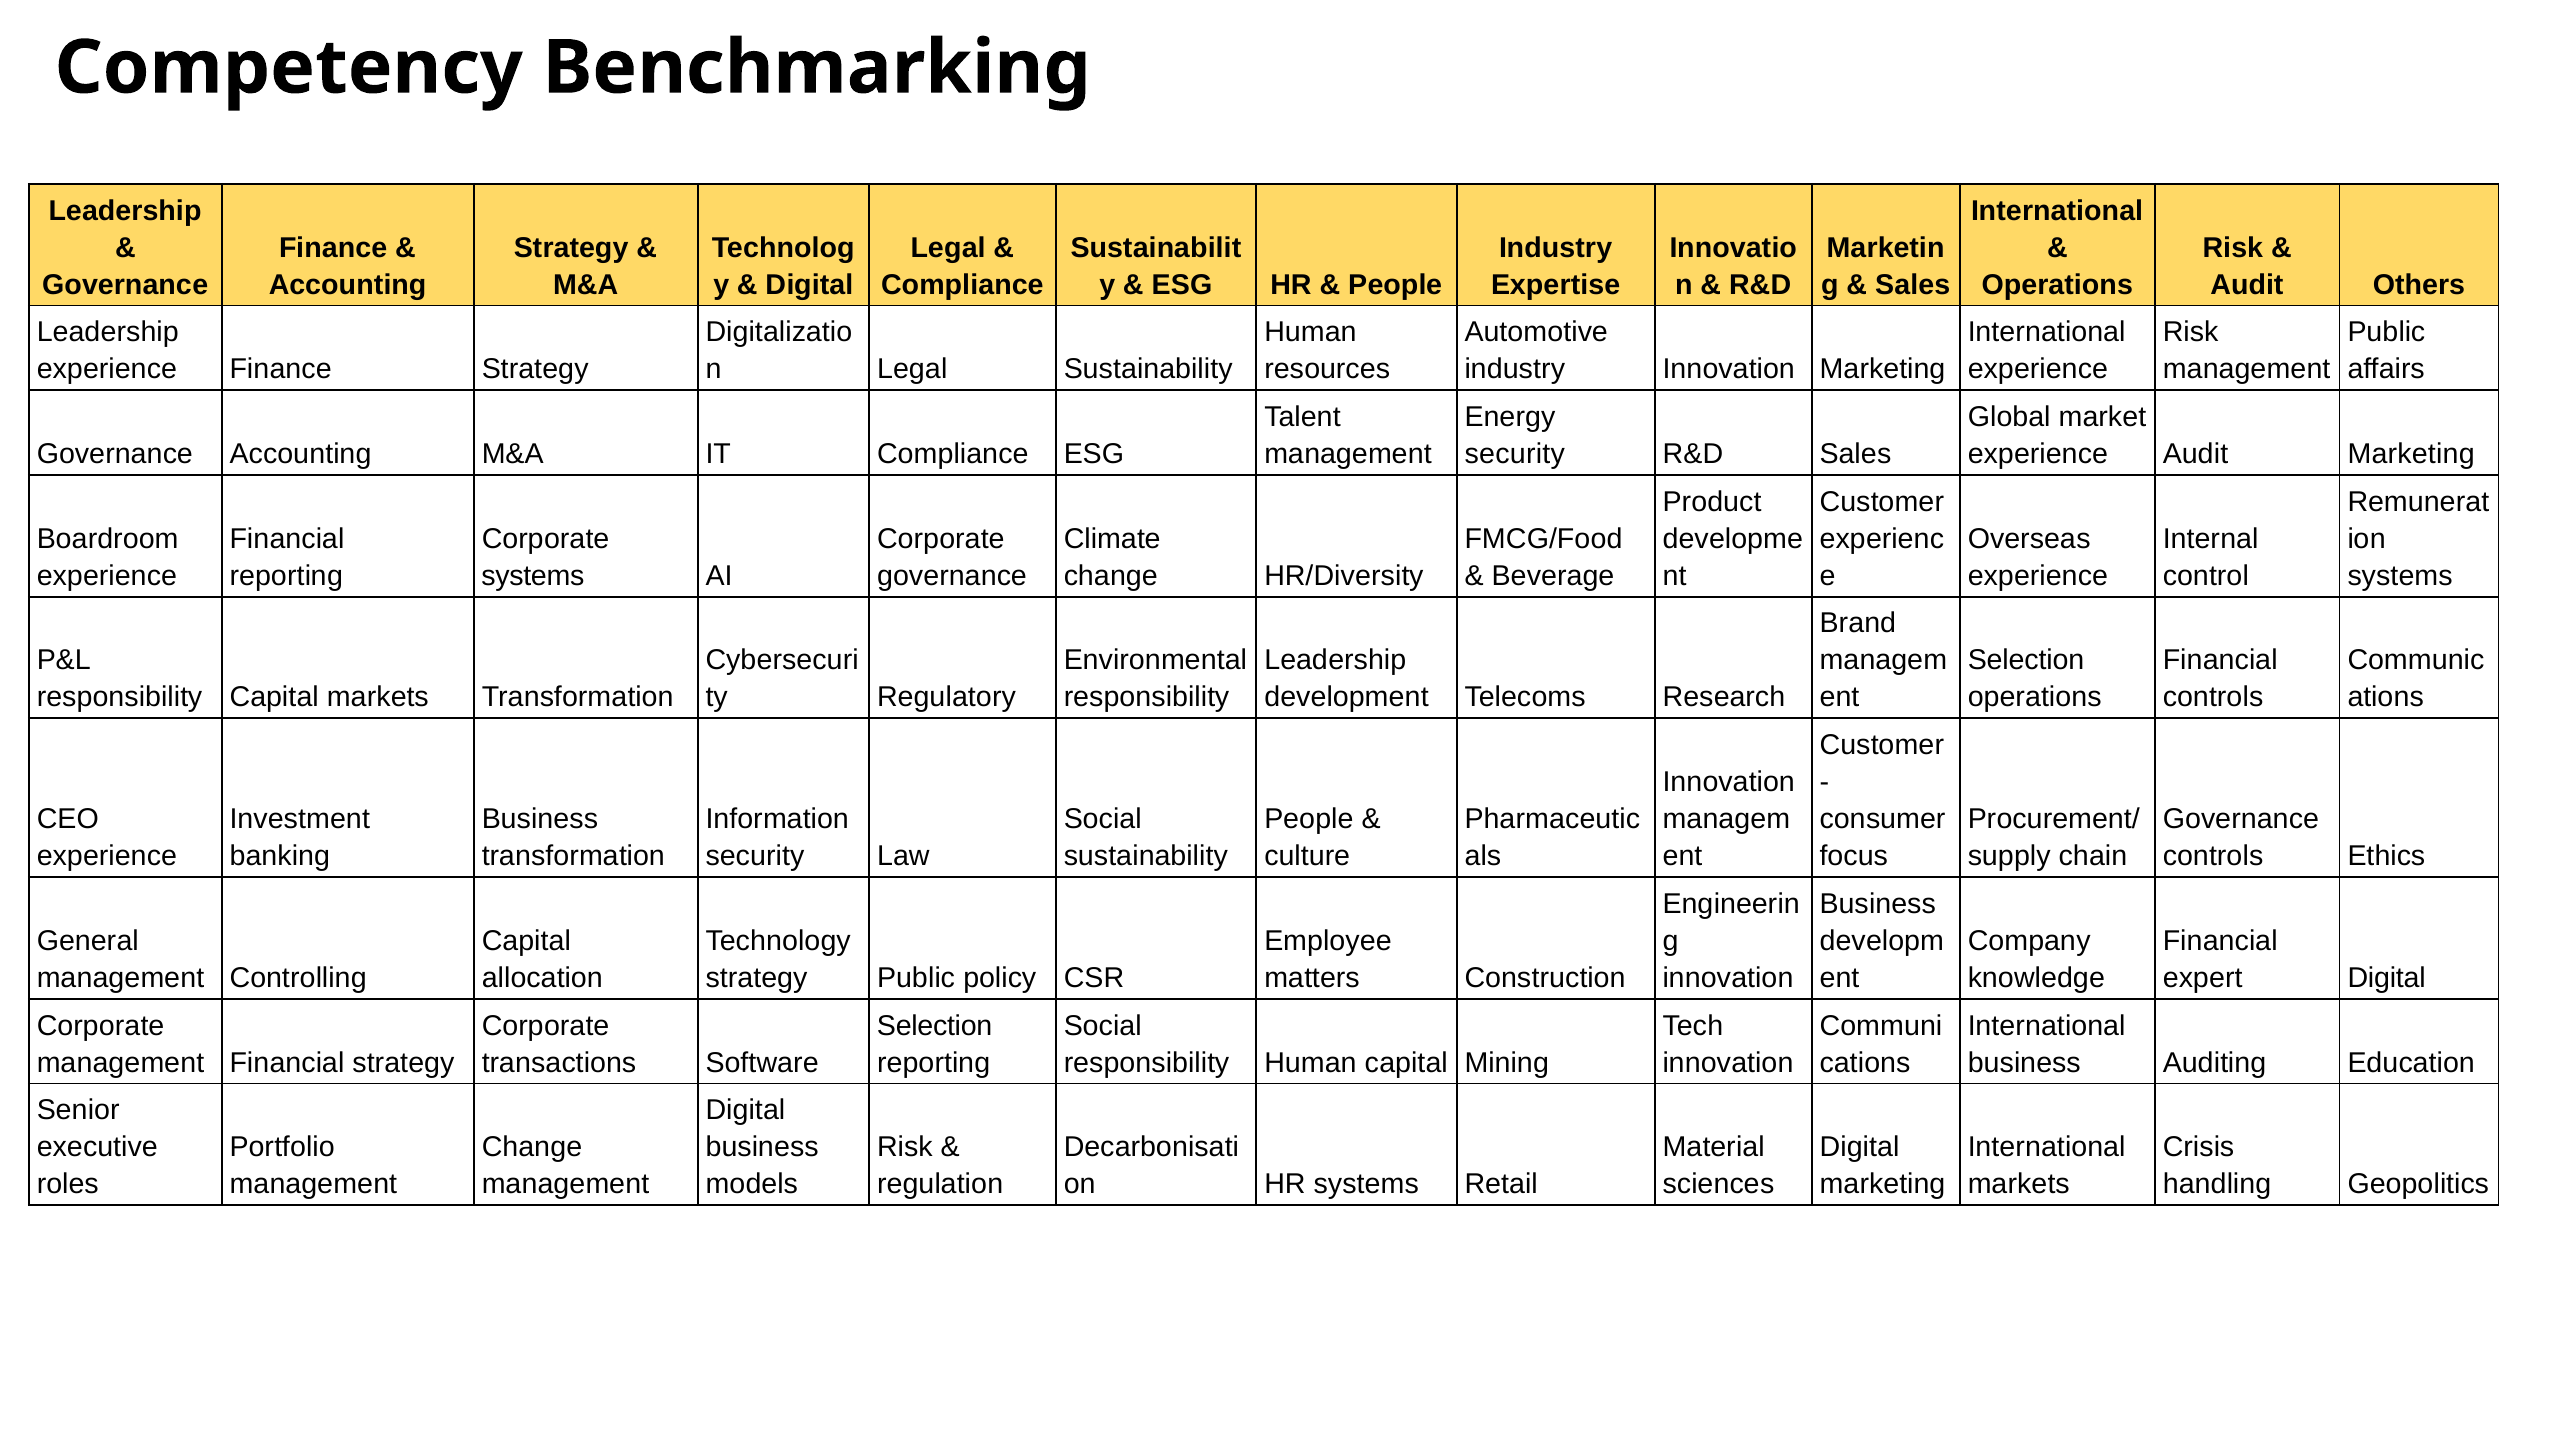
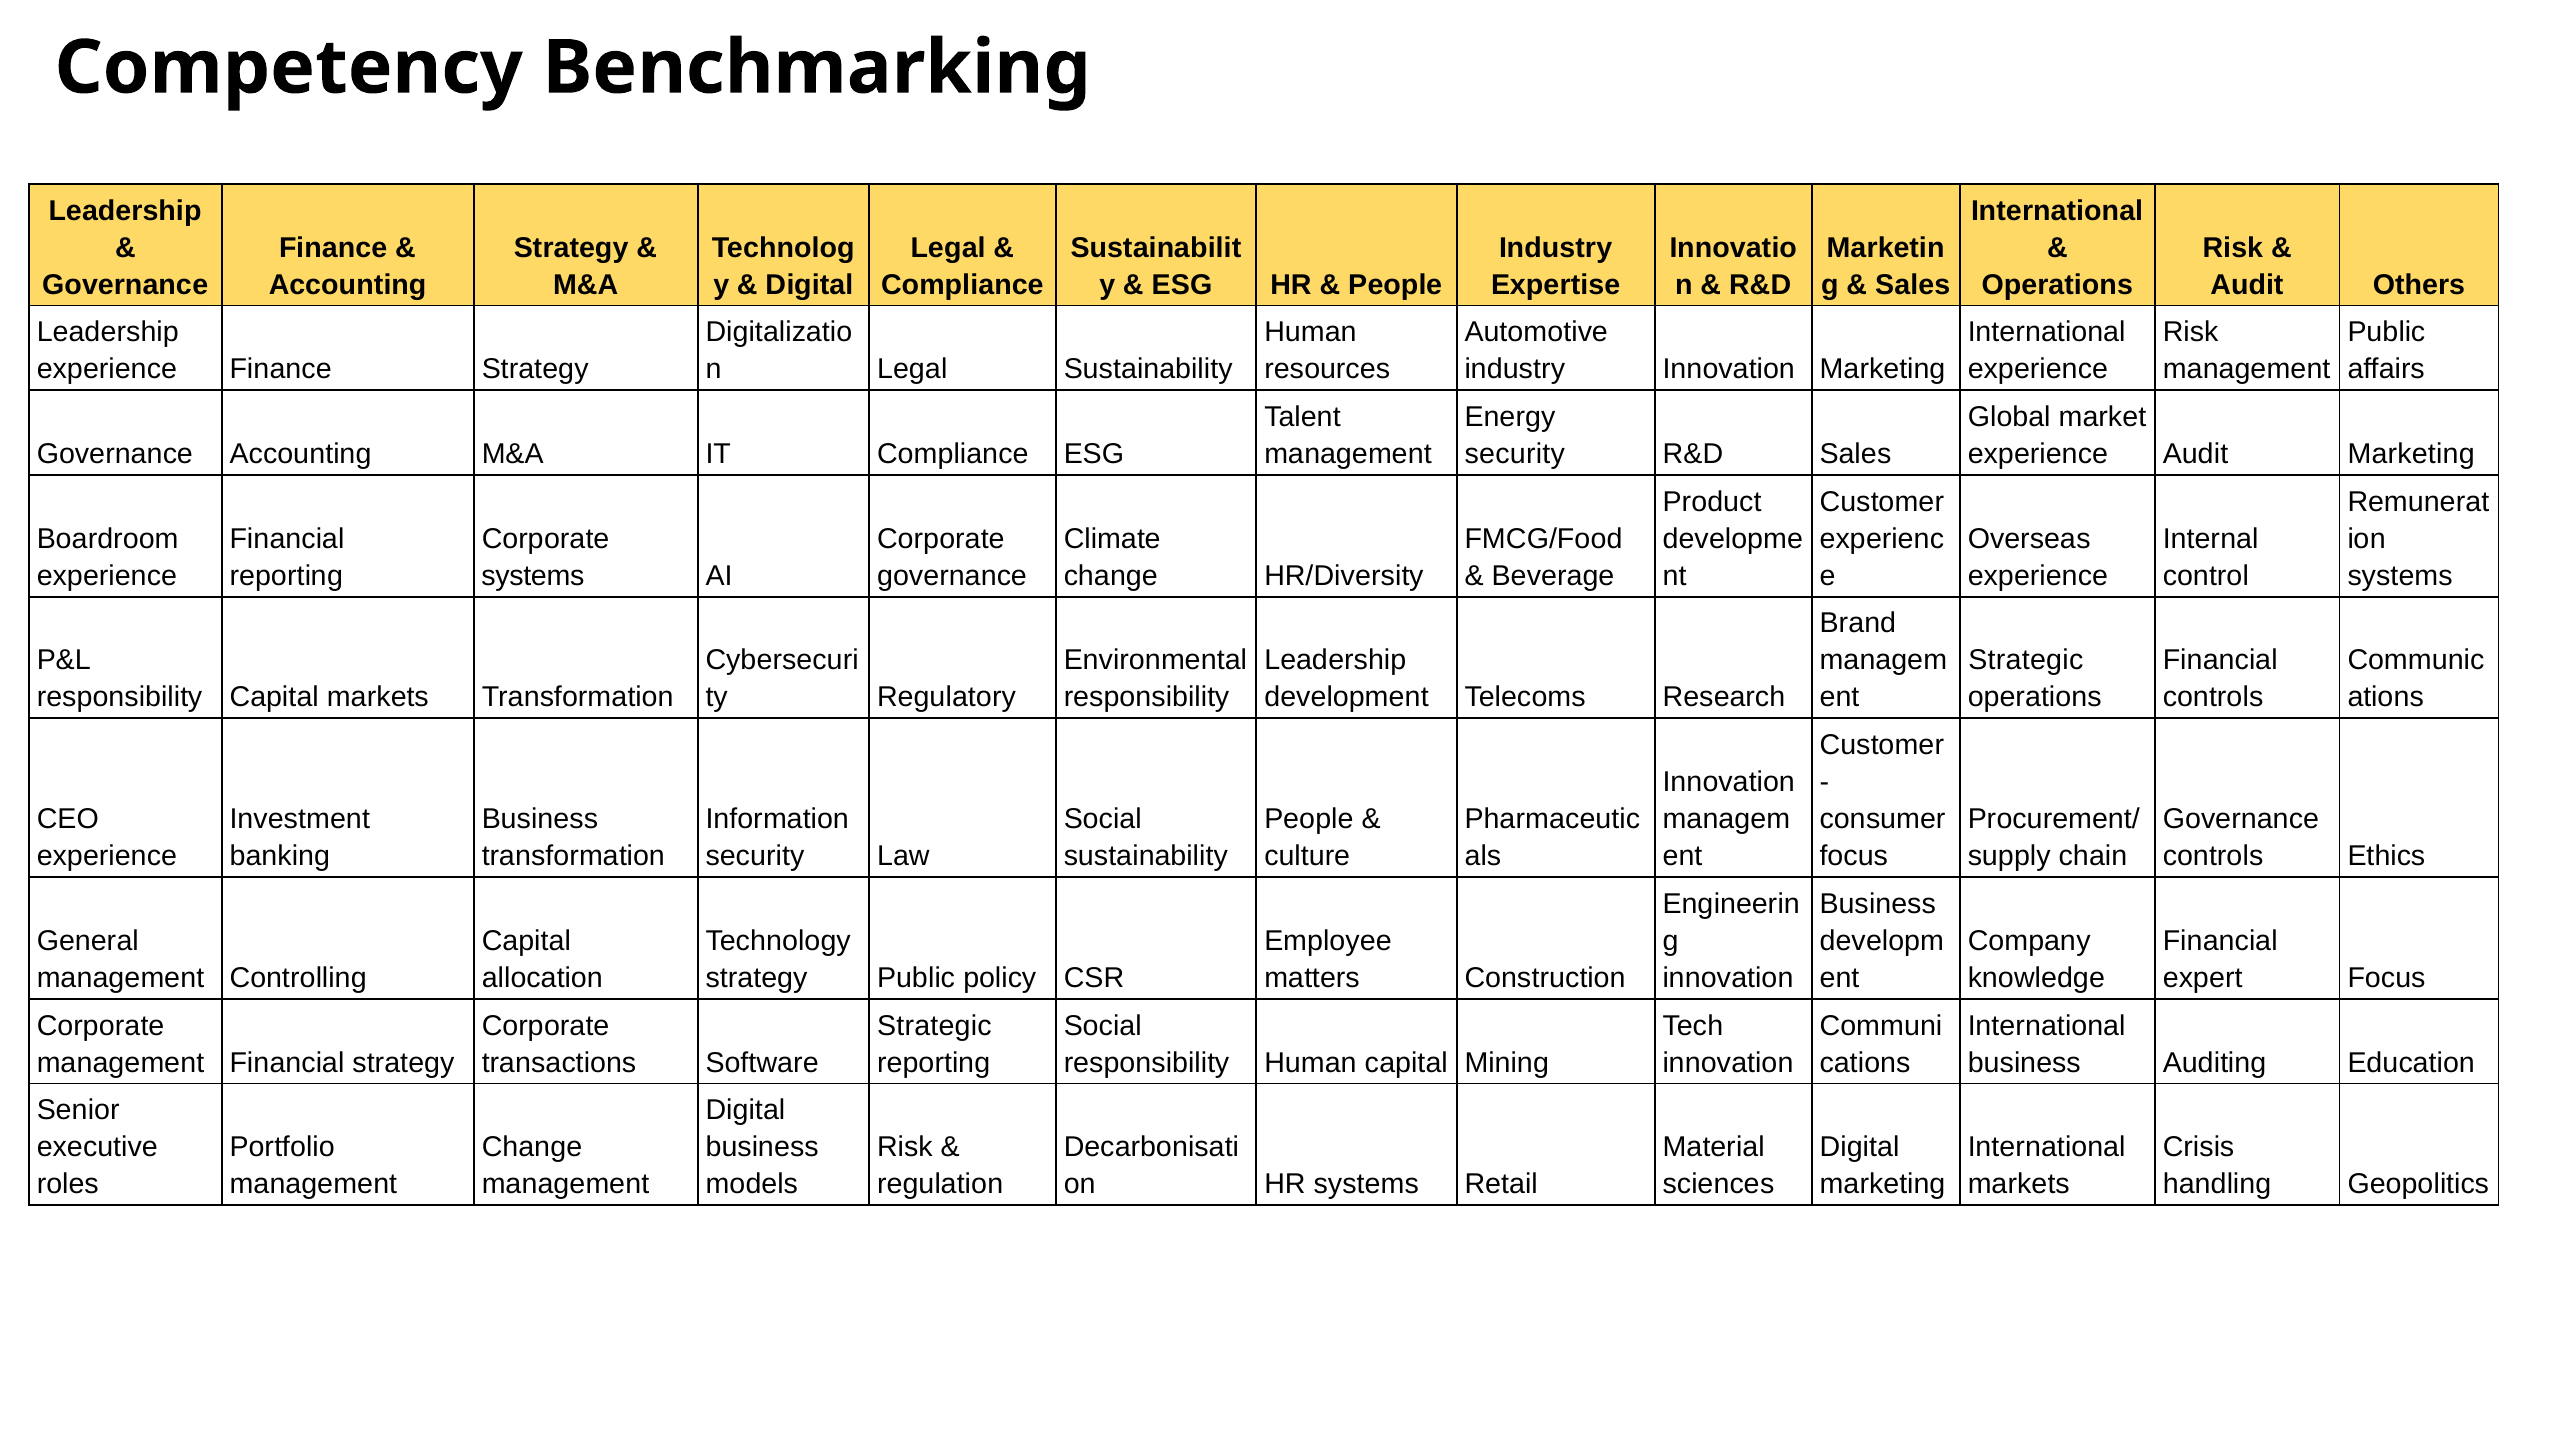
Selection: Selection -> Strategic (2026, 661)
expert Digital: Digital -> Focus (2387, 978)
Selection: Selection -> Strategic (934, 1026)
